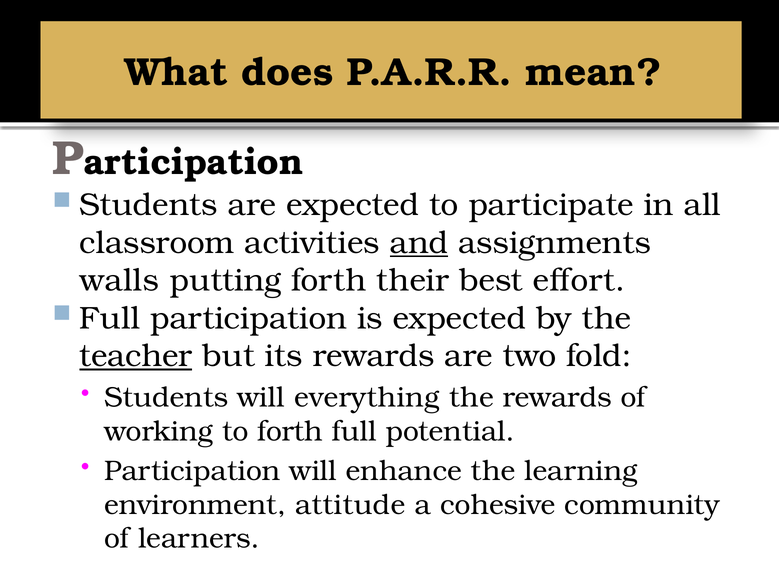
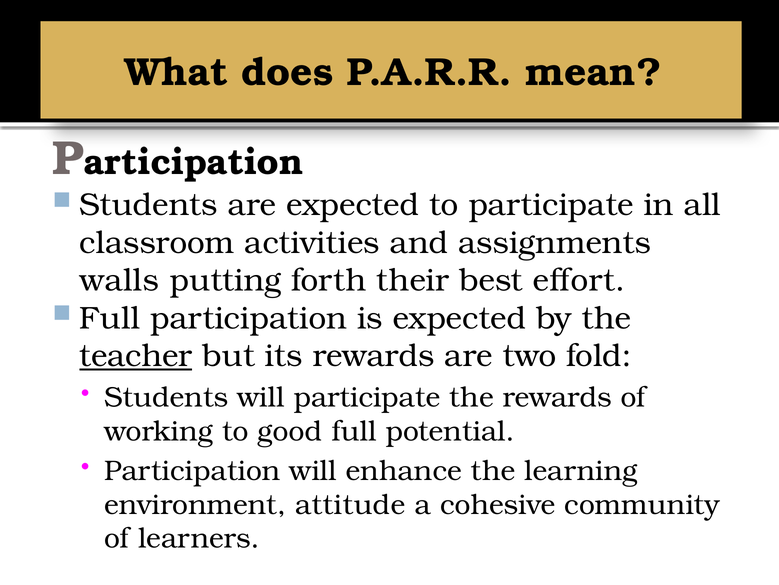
and underline: present -> none (419, 242)
will everything: everything -> participate (367, 397)
to forth: forth -> good (290, 431)
